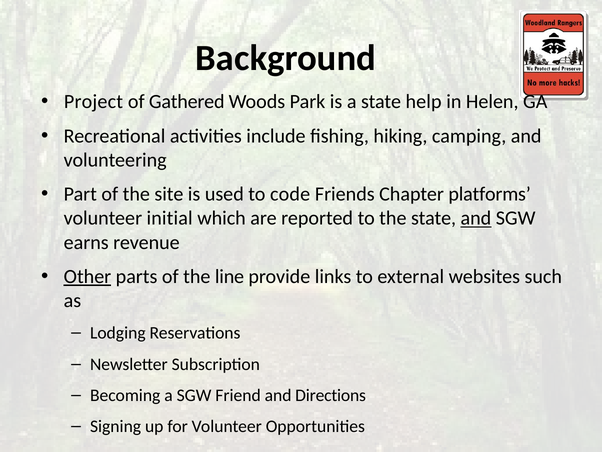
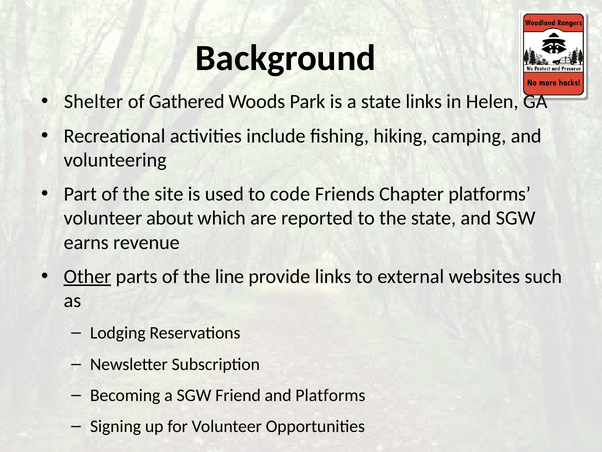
Project: Project -> Shelter (93, 102)
state help: help -> links (424, 102)
initial: initial -> about (170, 218)
and underline: present -> none (476, 218)
and Directions: Directions -> Platforms (330, 395)
